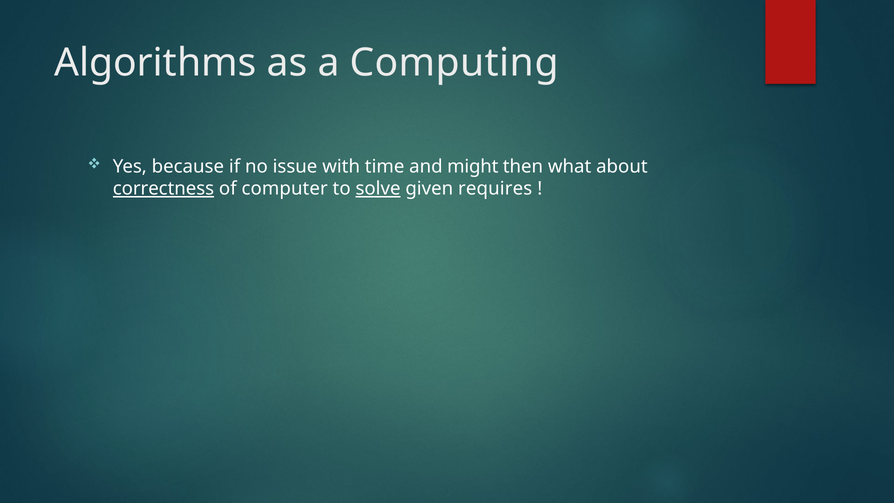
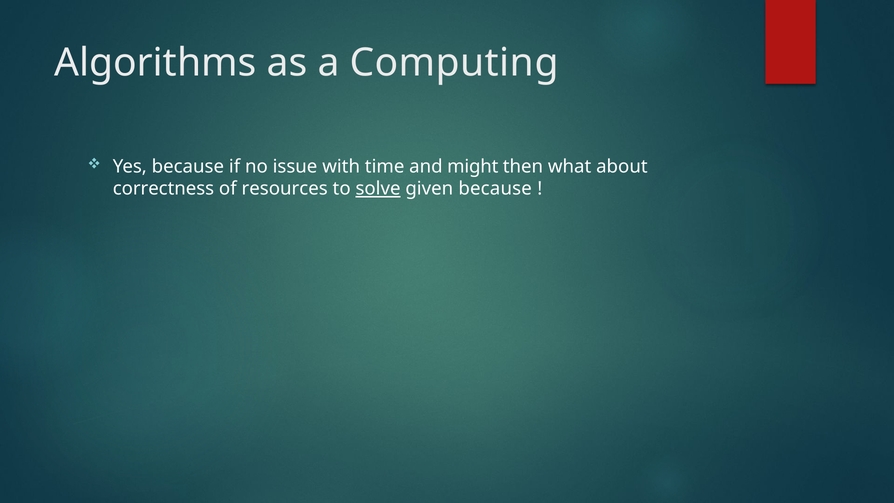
correctness underline: present -> none (163, 189)
computer: computer -> resources (285, 189)
given requires: requires -> because (495, 189)
